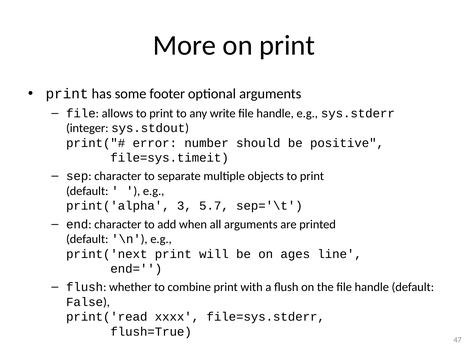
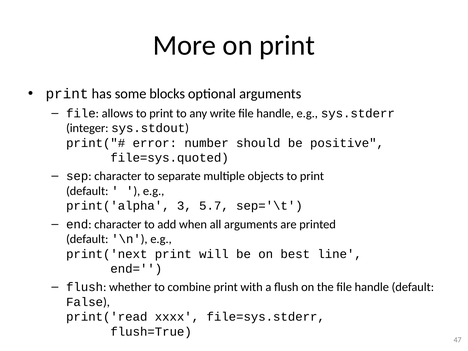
footer: footer -> blocks (167, 94)
file=sys.timeit: file=sys.timeit -> file=sys.quoted (170, 158)
ages: ages -> best (295, 254)
